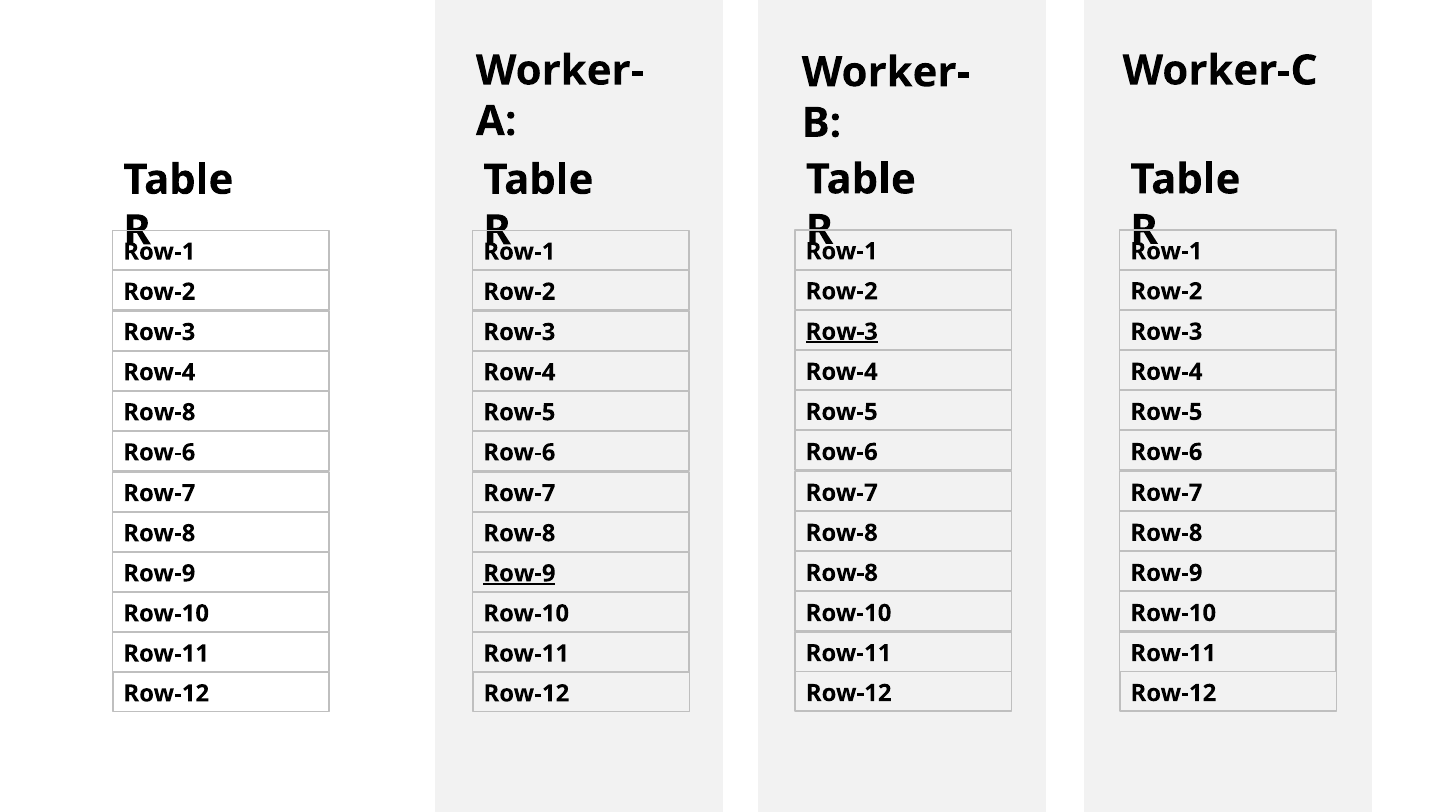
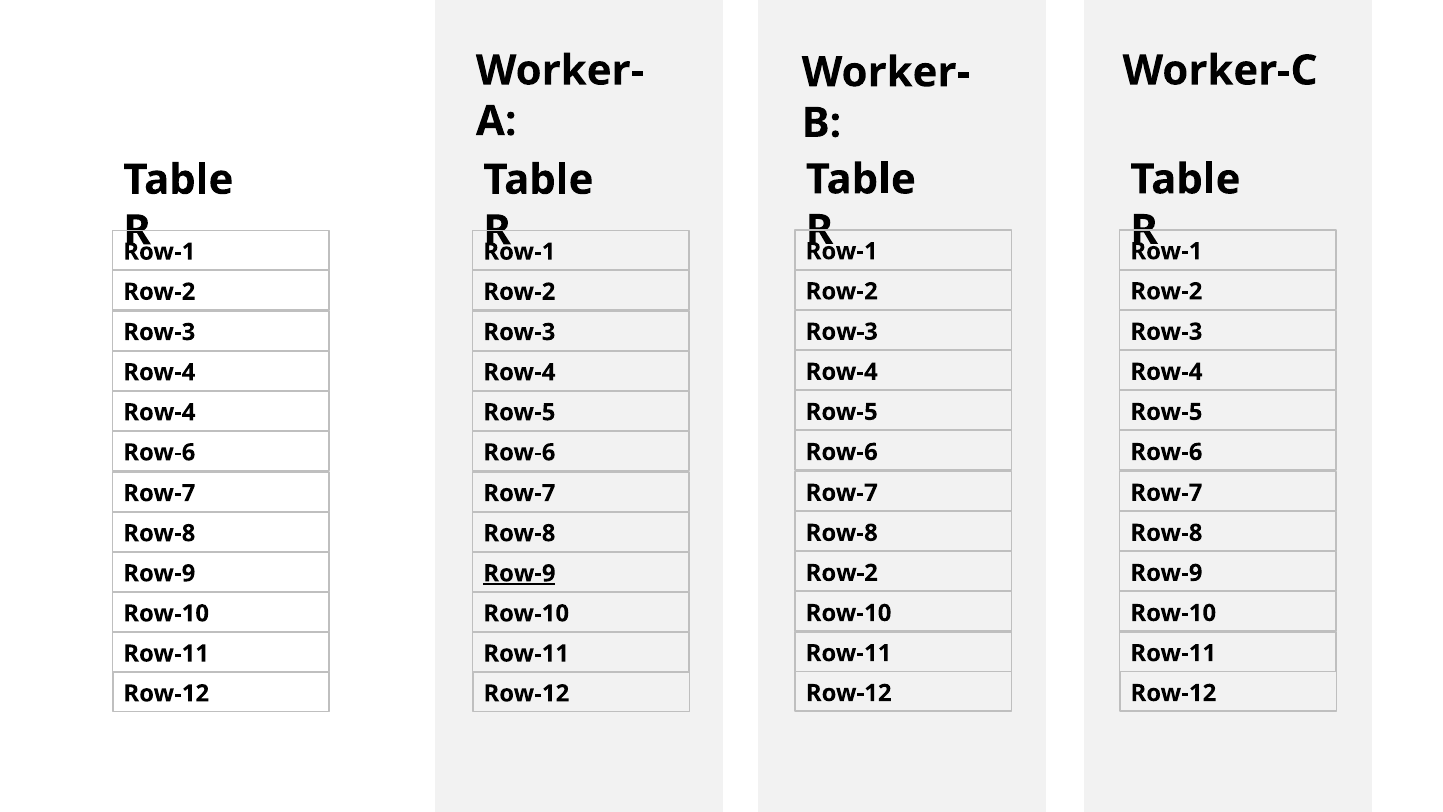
Row-3 underline: present -> none (842, 332)
Row-8: Row-8 -> Row-4 (159, 412)
Row-8: Row-8 -> Row-2 (842, 573)
